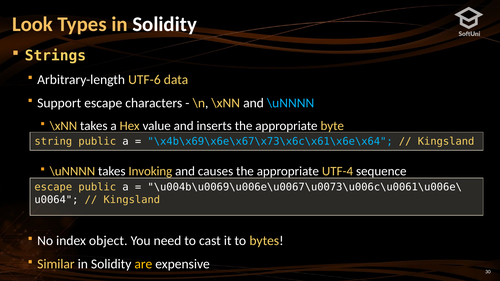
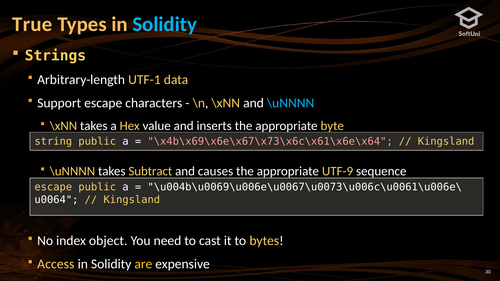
Look: Look -> True (32, 24)
Solidity colour: white -> light blue (165, 24)
UTF-6: UTF-6 -> UTF-1 (144, 80)
\x4b\x69\x6e\x67\x73\x6c\x61\x6e\x64 colour: light blue -> pink (270, 141)
Invoking: Invoking -> Subtract (150, 171)
UTF-4: UTF-4 -> UTF-9 (338, 171)
Similar: Similar -> Access (56, 264)
